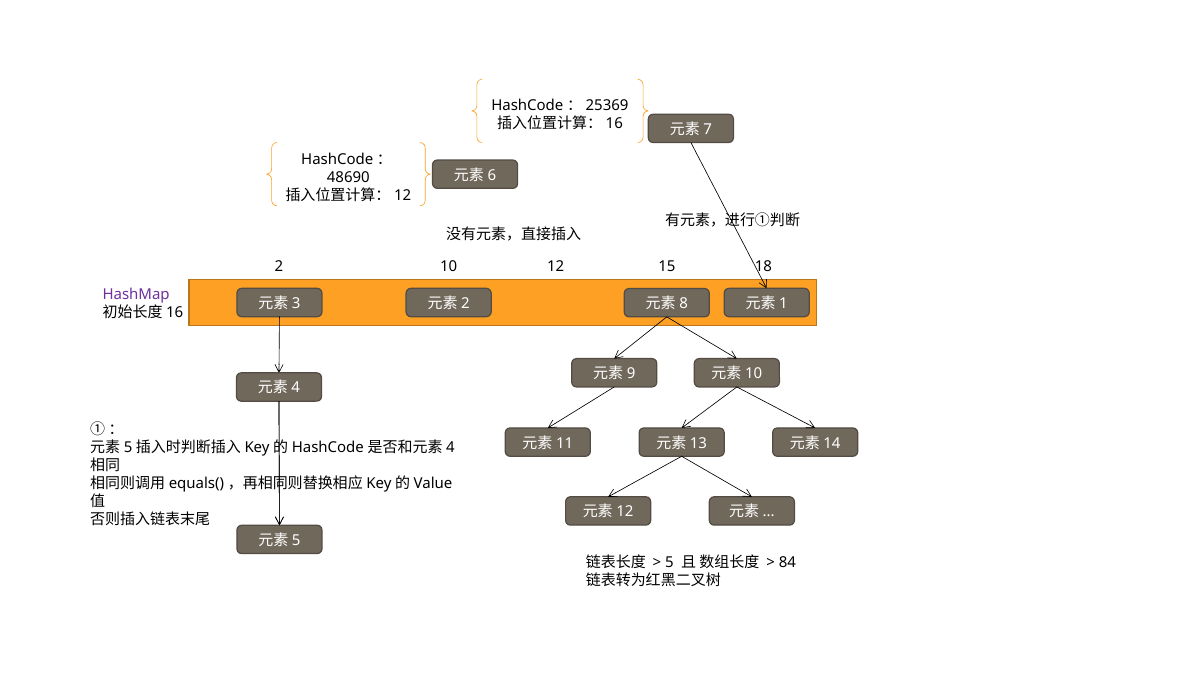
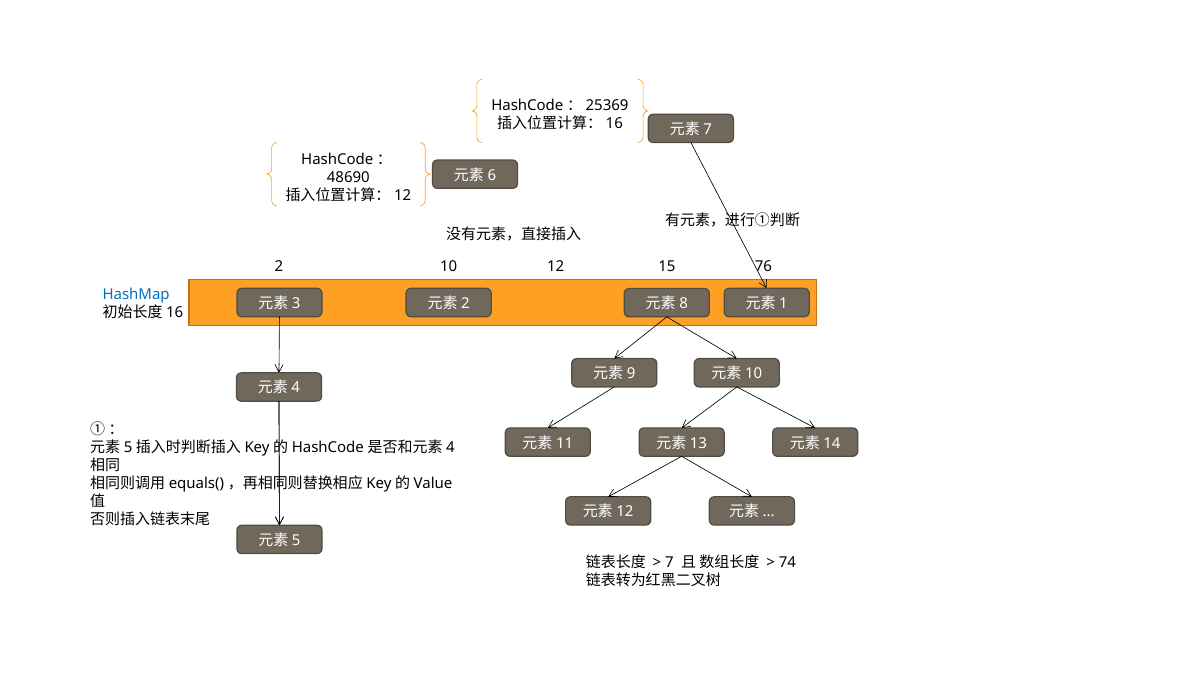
18: 18 -> 76 (763, 267)
HashMap colour: purple -> blue (136, 294)
5: 5 -> 7 (669, 562)
84: 84 -> 74 (787, 562)
